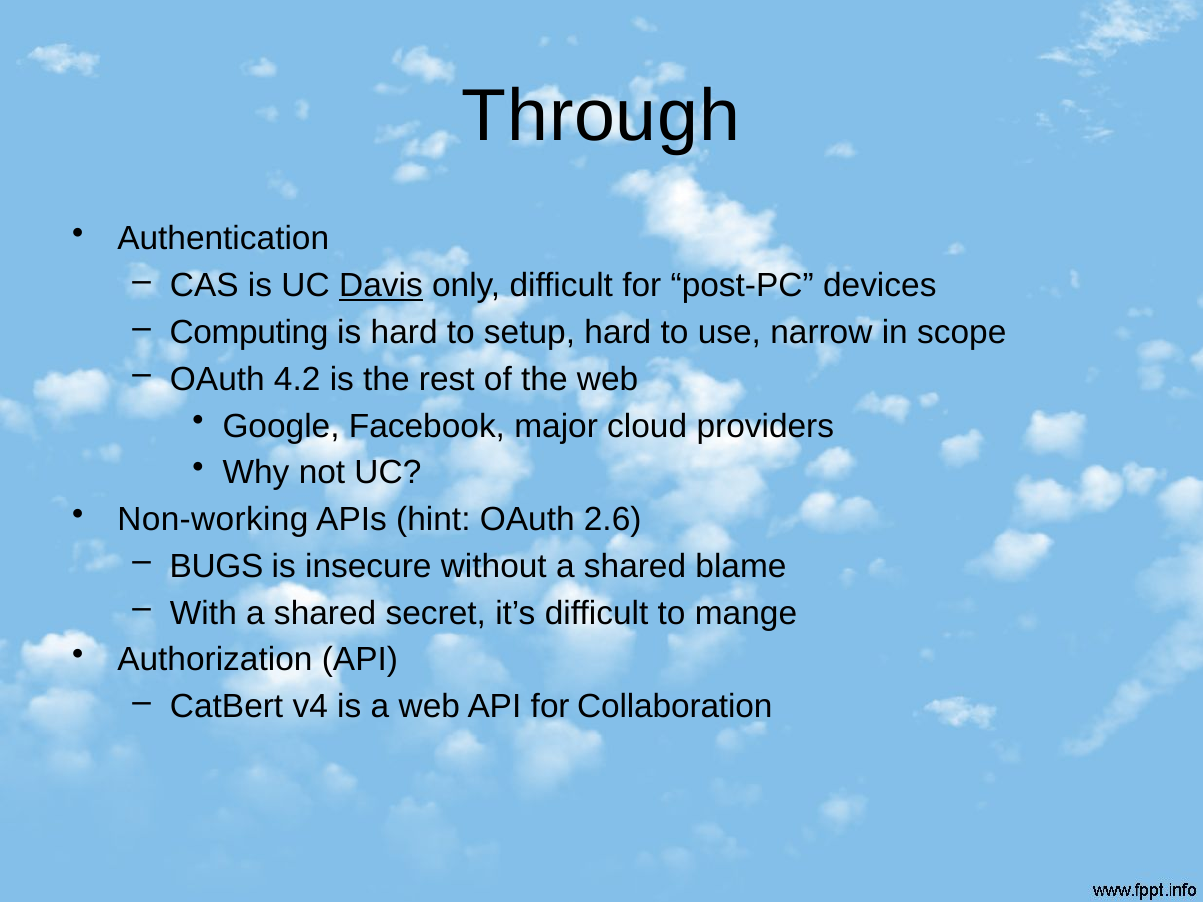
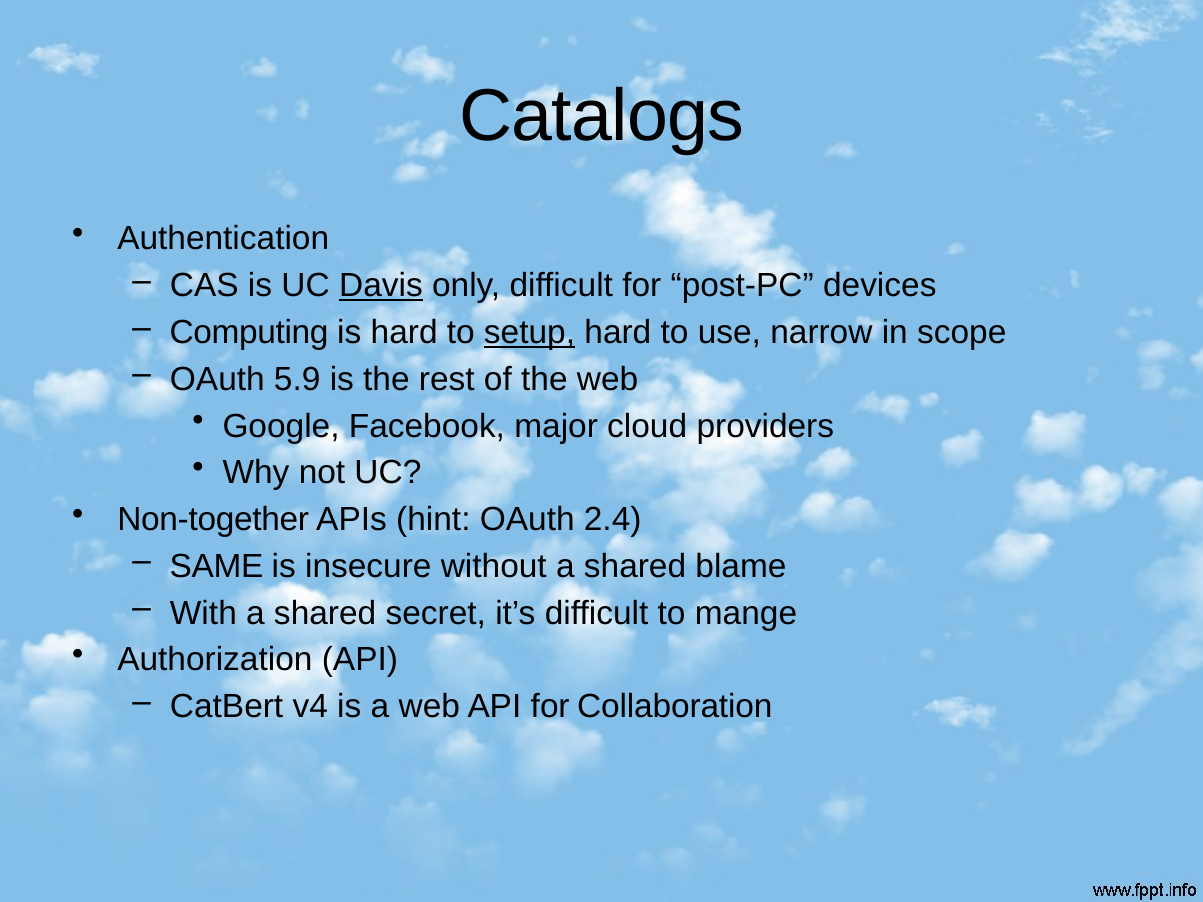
Through: Through -> Catalogs (602, 116)
setup underline: none -> present (530, 333)
4.2: 4.2 -> 5.9 (297, 379)
Non-working: Non-working -> Non-together (213, 520)
2.6: 2.6 -> 2.4 (613, 520)
BUGS: BUGS -> SAME (217, 567)
